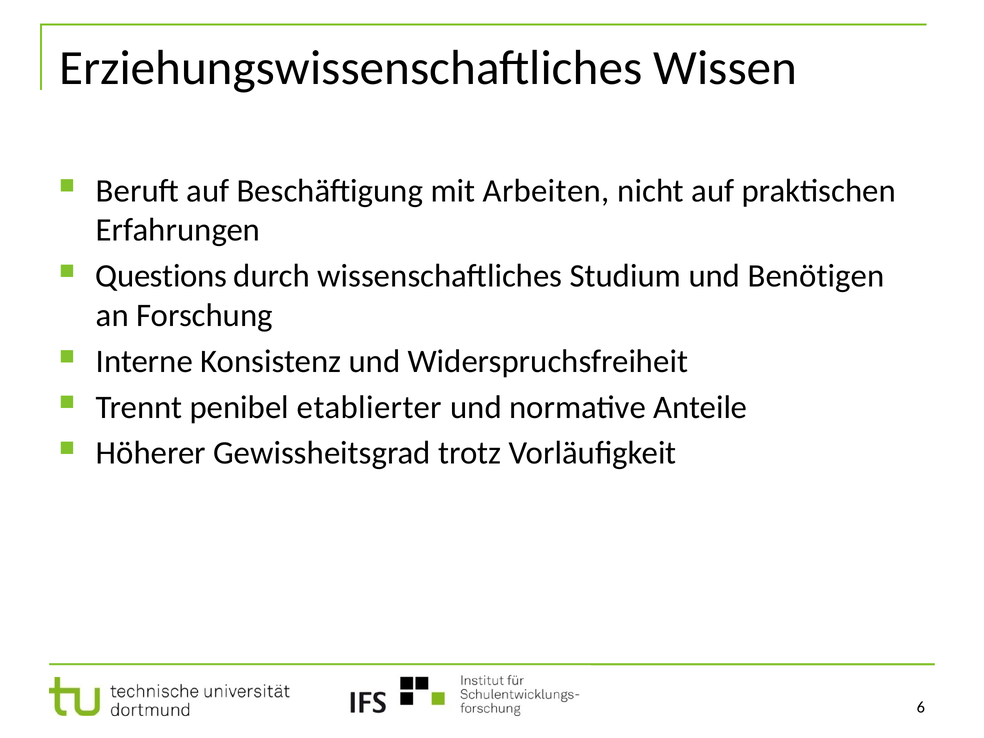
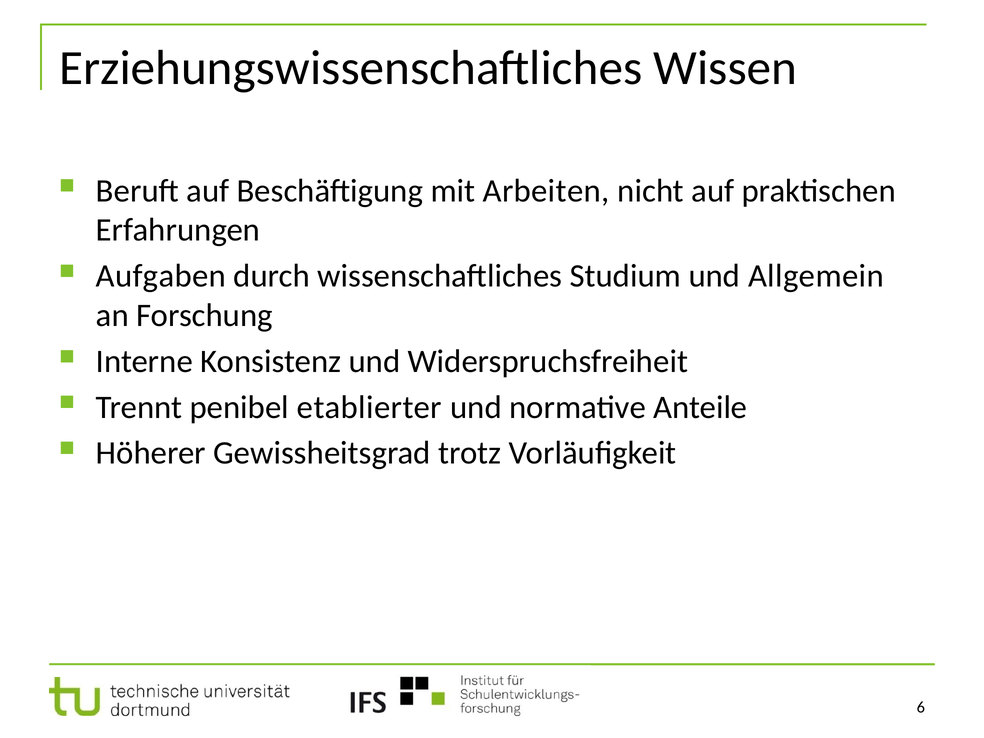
Questions: Questions -> Aufgaben (161, 276)
Benötigen: Benötigen -> Allgemein (816, 276)
